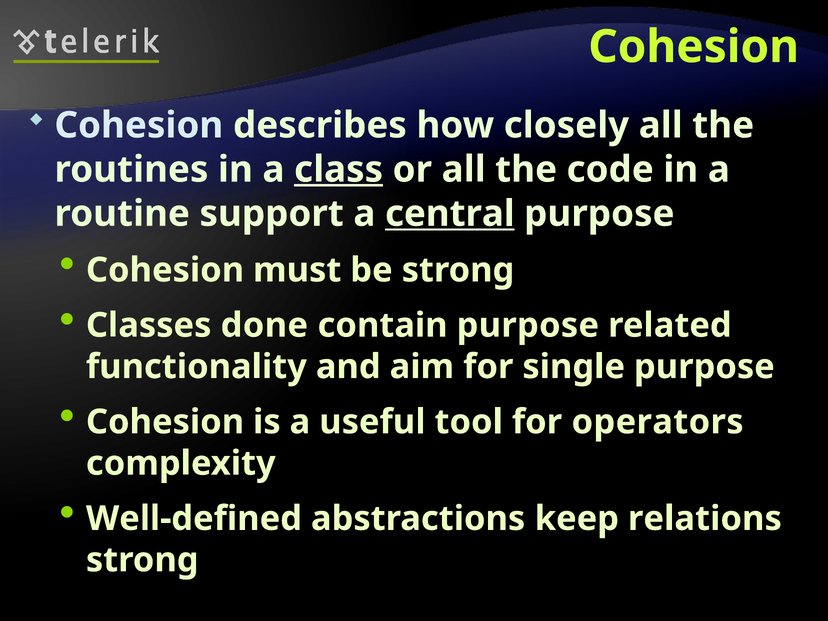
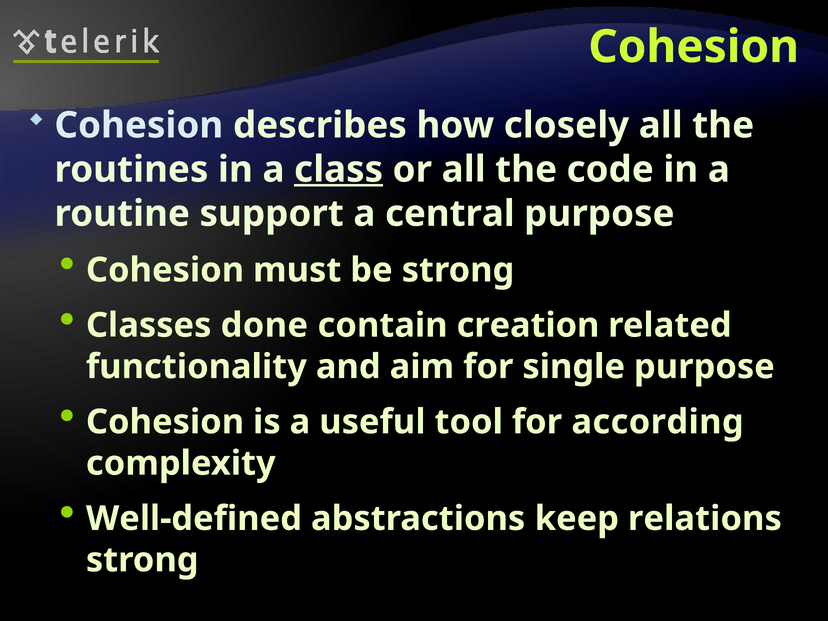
central underline: present -> none (450, 214)
contain purpose: purpose -> creation (528, 325)
operators: operators -> according (658, 422)
